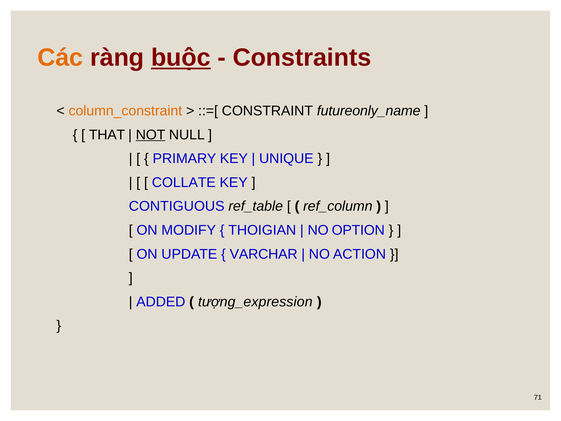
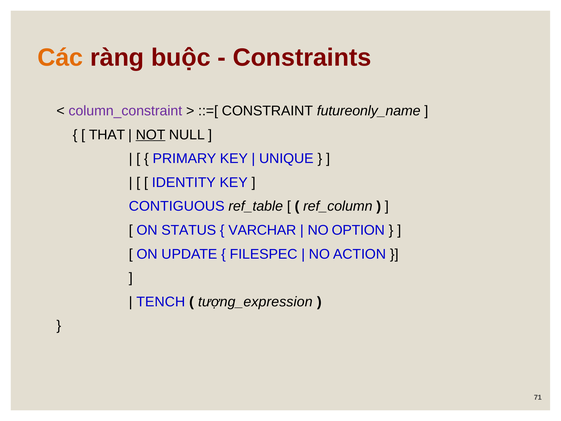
buộc underline: present -> none (181, 58)
column_constraint colour: orange -> purple (125, 111)
COLLATE: COLLATE -> IDENTITY (184, 182)
MODIFY: MODIFY -> STATUS (189, 230)
THOIGIAN: THOIGIAN -> VARCHAR (262, 230)
VARCHAR: VARCHAR -> FILESPEC (264, 254)
ADDED: ADDED -> TENCH (161, 302)
